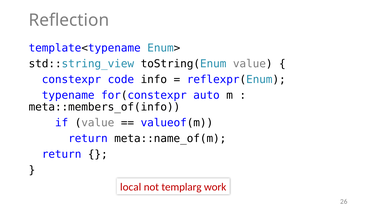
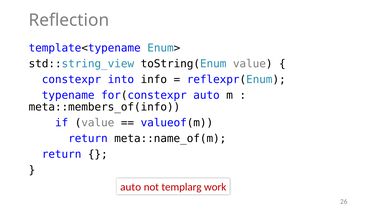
code: code -> into (121, 80)
local: local -> auto (131, 188)
